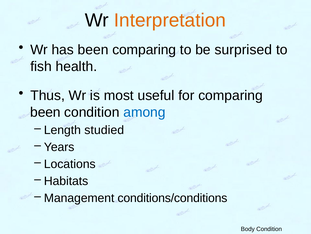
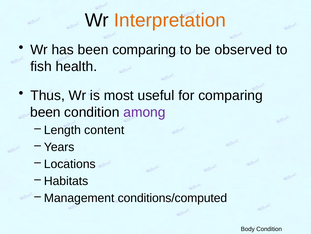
surprised: surprised -> observed (243, 50)
among colour: blue -> purple (144, 112)
studied: studied -> content (104, 130)
conditions/conditions: conditions/conditions -> conditions/computed (172, 198)
